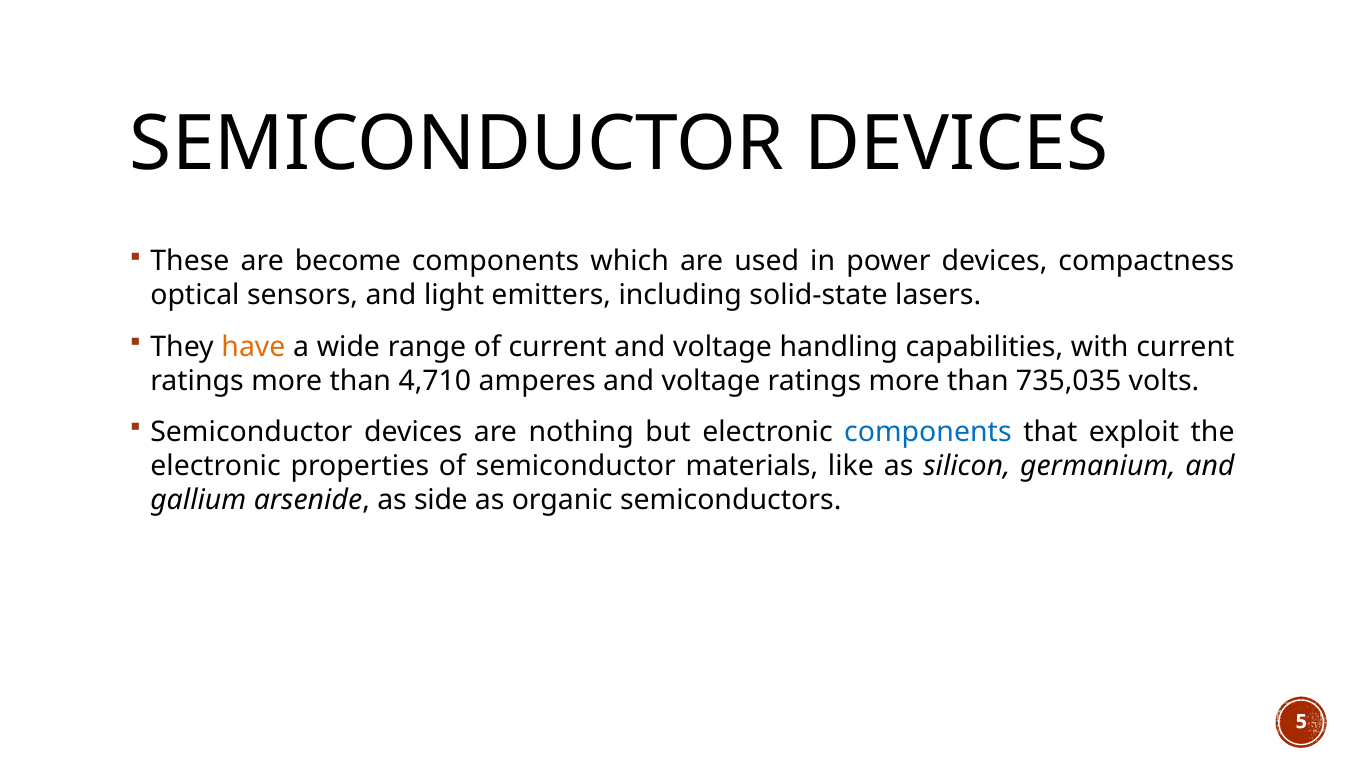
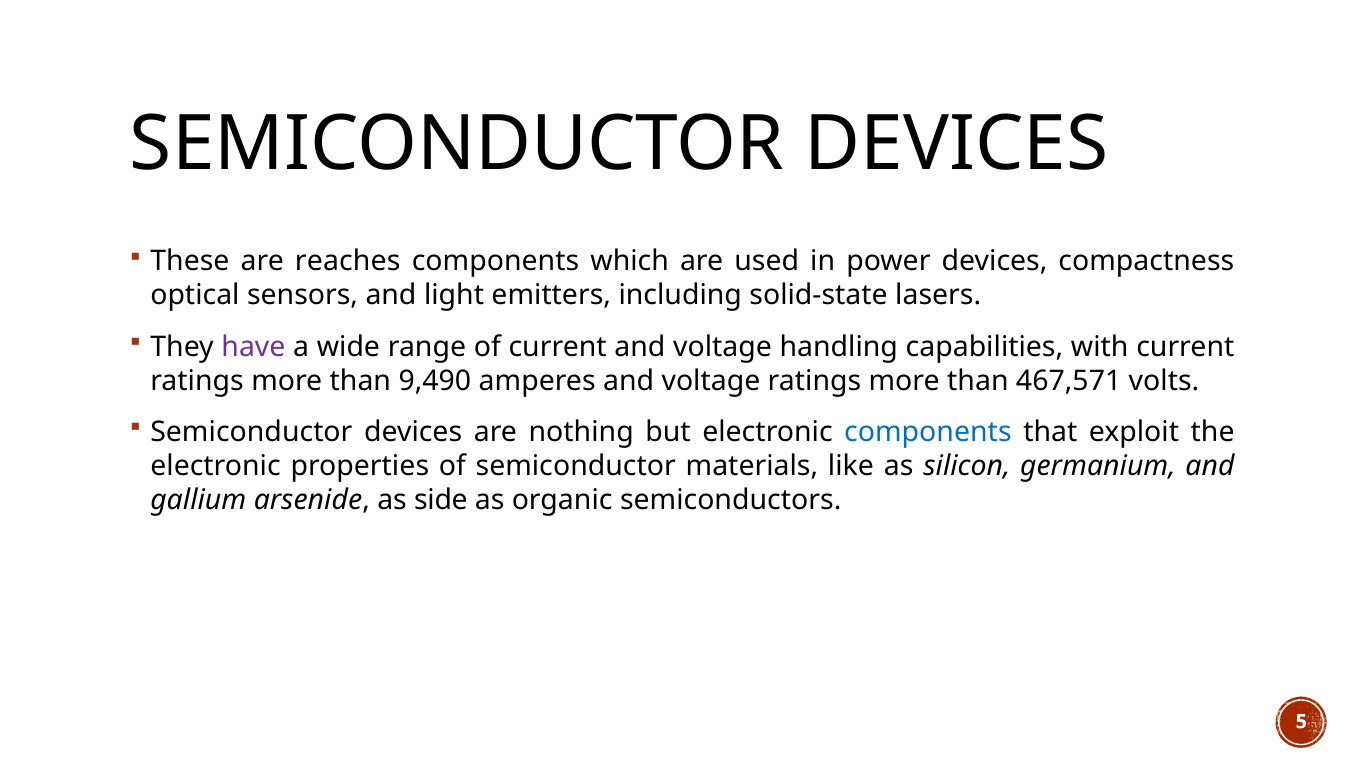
become: become -> reaches (348, 262)
have colour: orange -> purple (253, 347)
4,710: 4,710 -> 9,490 (435, 381)
735,035: 735,035 -> 467,571 (1069, 381)
